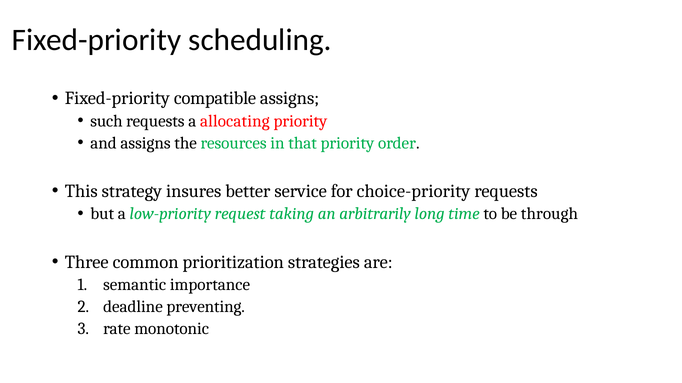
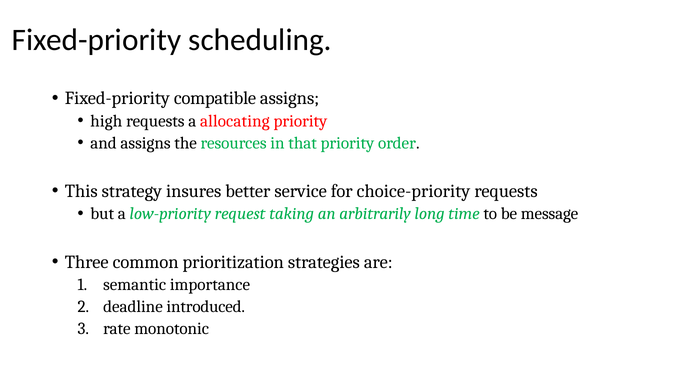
such: such -> high (106, 121)
through: through -> message (550, 214)
preventing: preventing -> introduced (206, 307)
